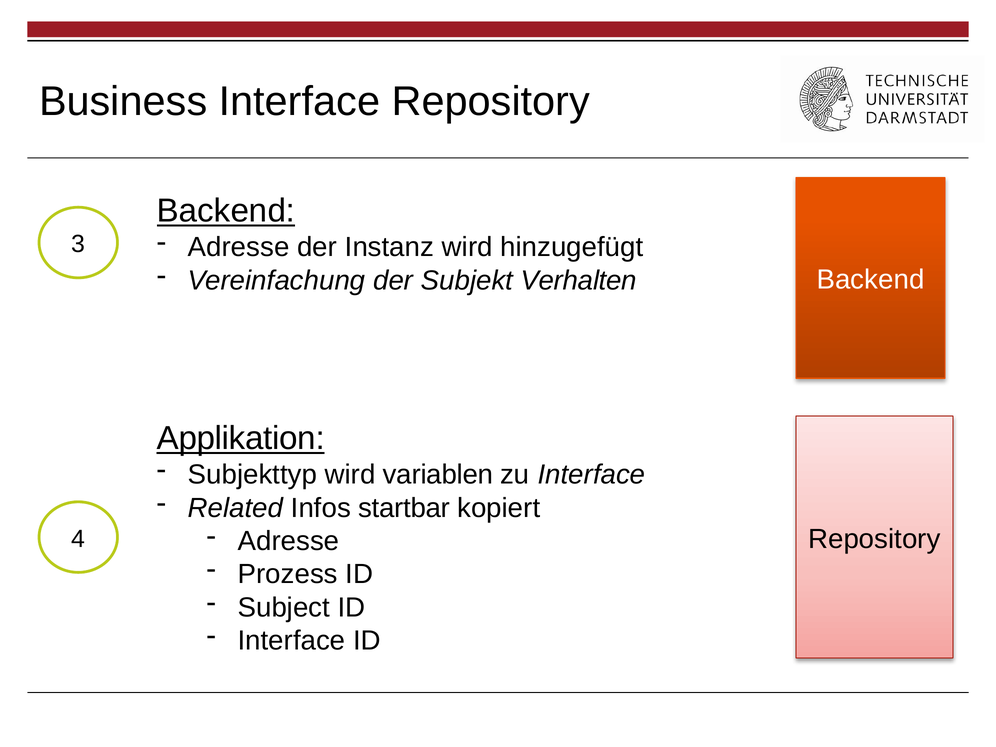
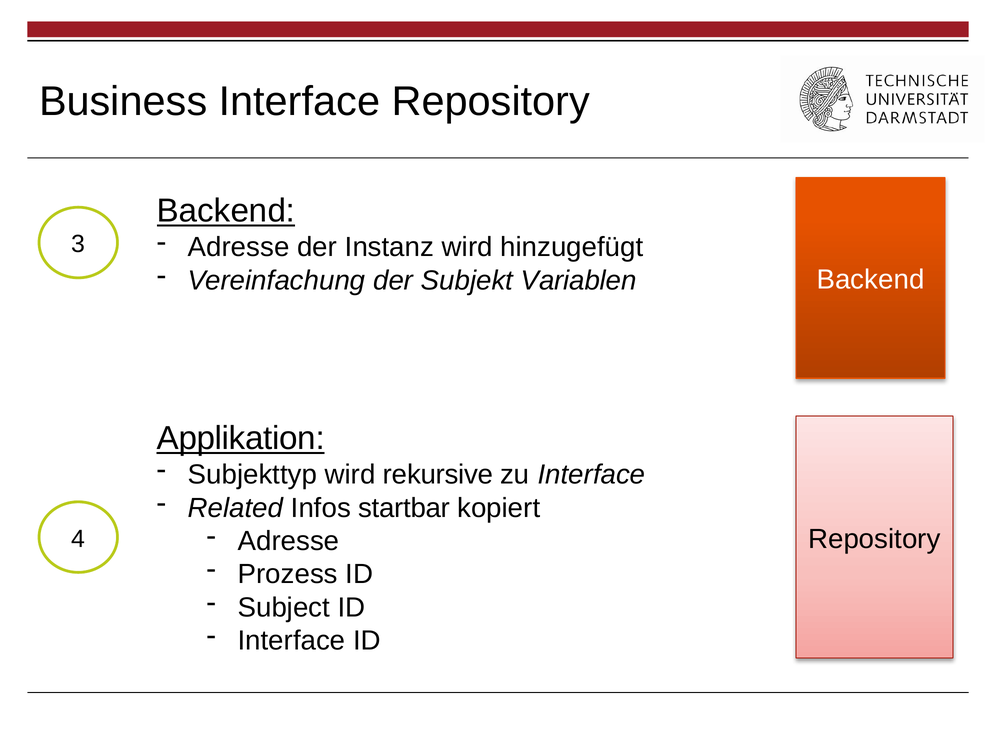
Verhalten: Verhalten -> Variablen (579, 280)
variablen: variablen -> rekursive (438, 475)
